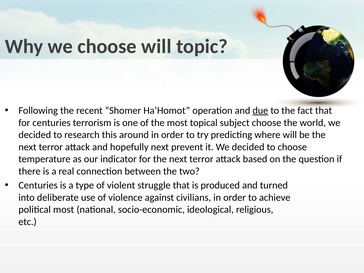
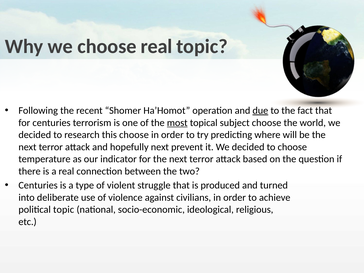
choose will: will -> real (157, 46)
most underline: none -> present (177, 123)
this around: around -> choose (134, 135)
political most: most -> topic (64, 210)
